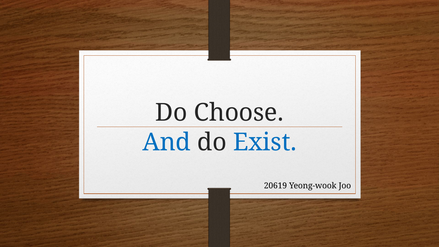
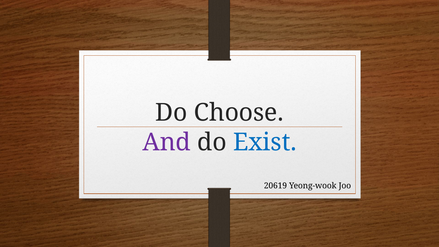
And colour: blue -> purple (167, 142)
